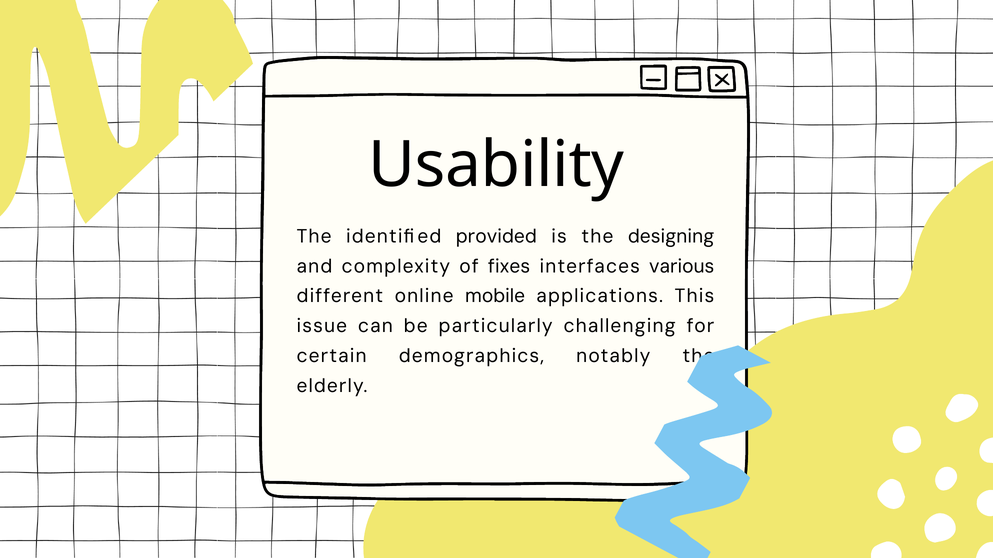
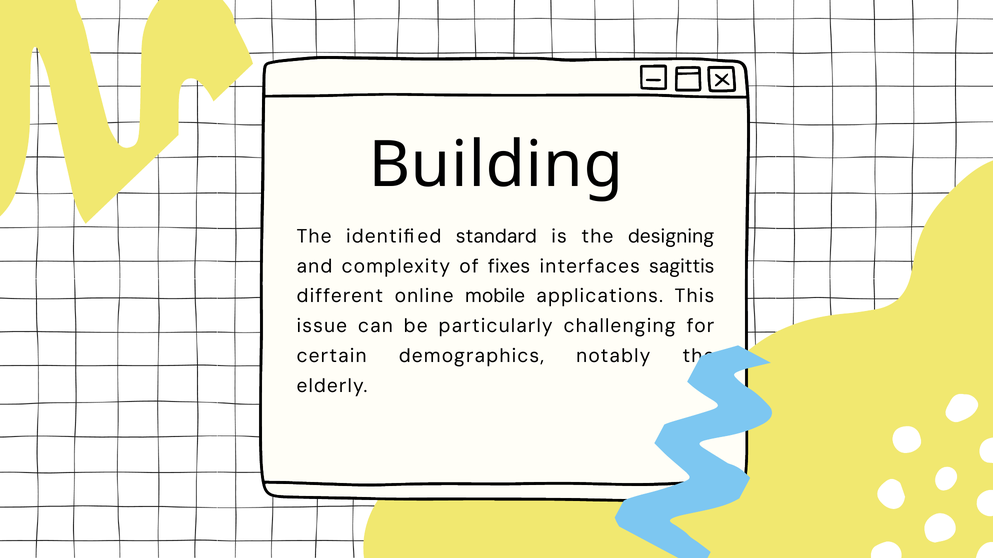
Usability: Usability -> Building (496, 165)
provided: provided -> standard (496, 237)
various: various -> sagittis (682, 267)
